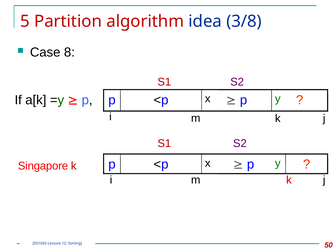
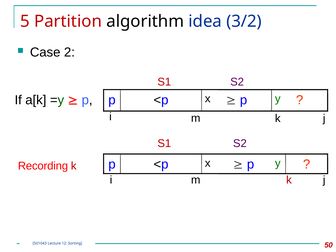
algorithm colour: red -> black (145, 21)
3/8: 3/8 -> 3/2 (244, 21)
8: 8 -> 2 (69, 52)
Singapore: Singapore -> Recording (43, 166)
